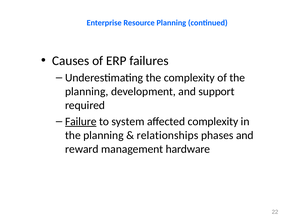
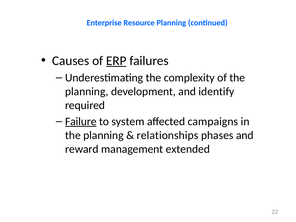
ERP underline: none -> present (116, 61)
support: support -> identify (216, 92)
affected complexity: complexity -> campaigns (213, 121)
hardware: hardware -> extended (188, 149)
